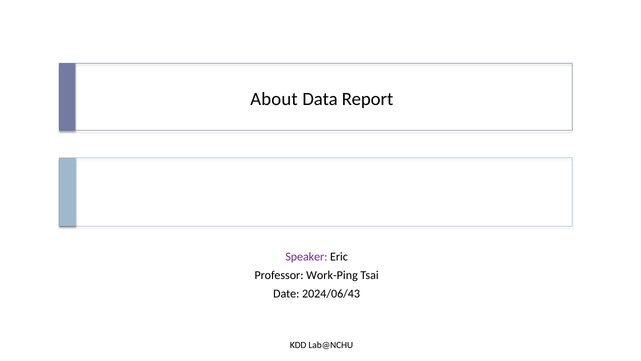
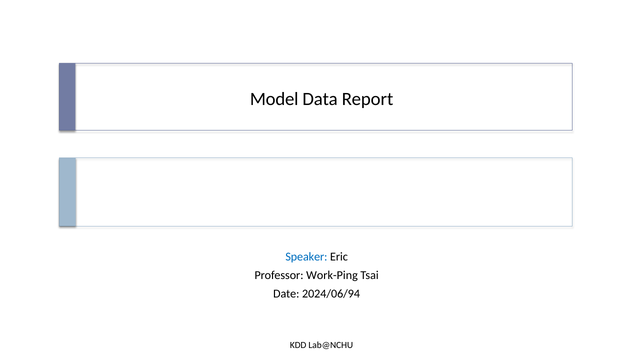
About: About -> Model (274, 99)
Speaker colour: purple -> blue (306, 256)
2024/06/43: 2024/06/43 -> 2024/06/94 (331, 293)
